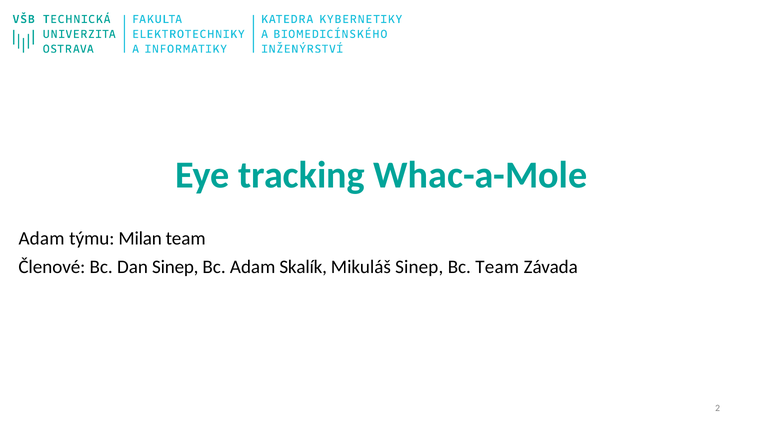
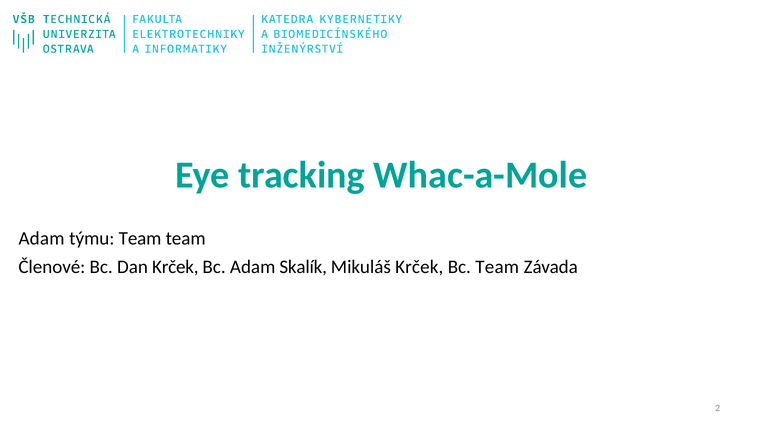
týmu Milan: Milan -> Team (140, 238)
Dan Sinep: Sinep -> Krček (175, 267)
Mikuláš Sinep: Sinep -> Krček (419, 267)
